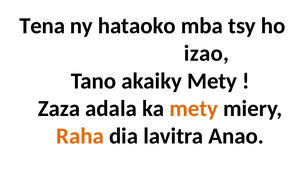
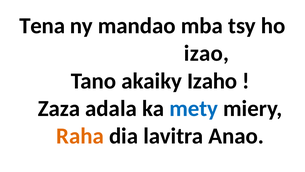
hataoko: hataoko -> mandao (137, 26)
akaiky Mety: Mety -> Izaho (212, 81)
mety colour: orange -> blue (194, 108)
